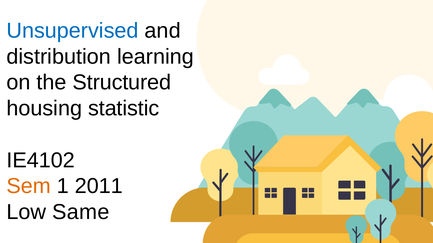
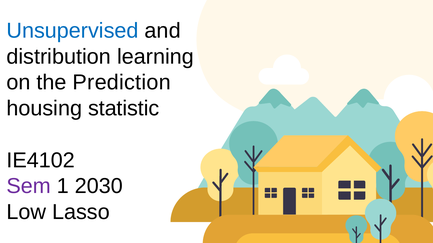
Structured: Structured -> Prediction (122, 83)
Sem colour: orange -> purple (29, 187)
2011: 2011 -> 2030 (99, 187)
Same: Same -> Lasso (81, 213)
